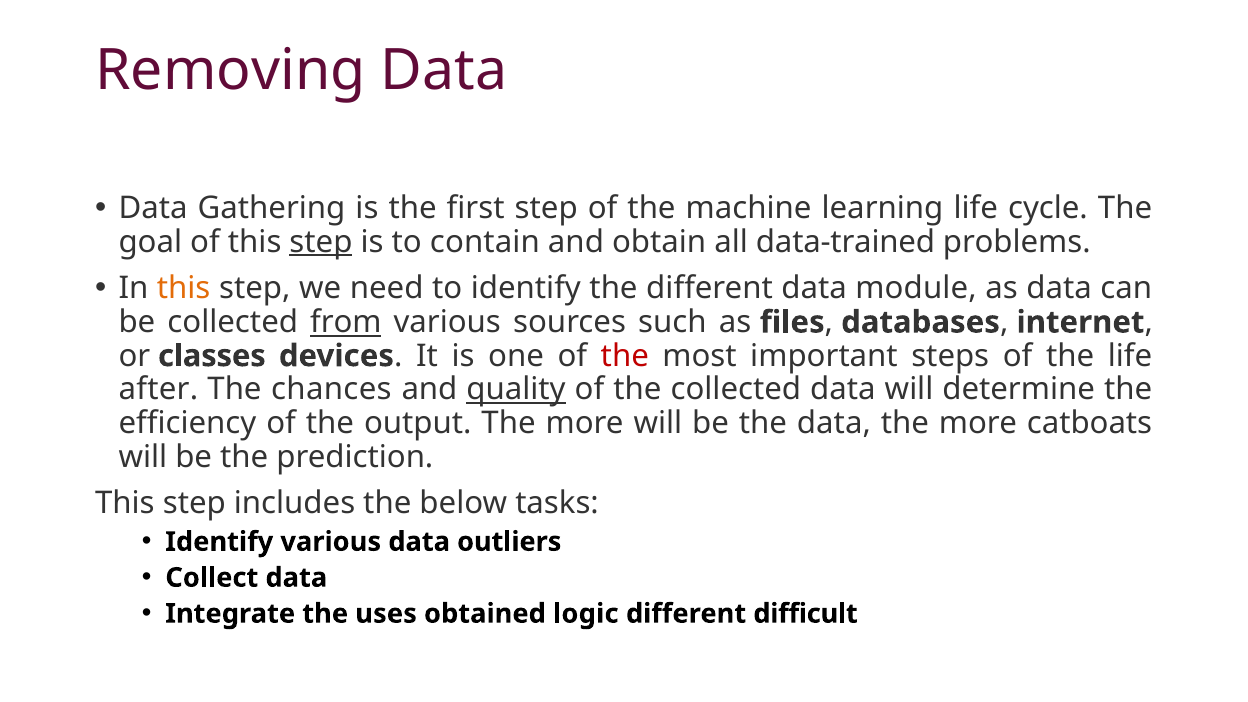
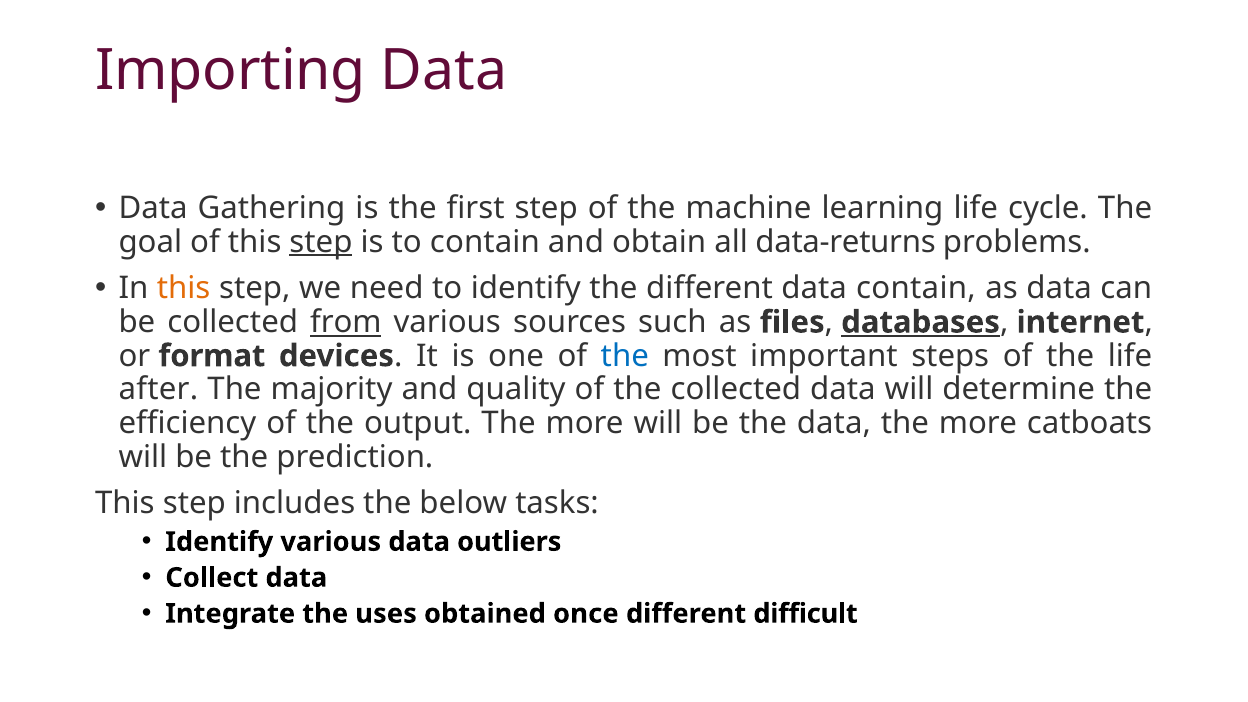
Removing: Removing -> Importing (231, 71)
data-trained: data-trained -> data-returns (846, 242)
data module: module -> contain (916, 289)
databases underline: none -> present (921, 322)
classes: classes -> format (212, 356)
the colour: red -> blue (625, 356)
chances: chances -> majority (332, 390)
quality underline: present -> none (516, 390)
logic: logic -> once (586, 614)
